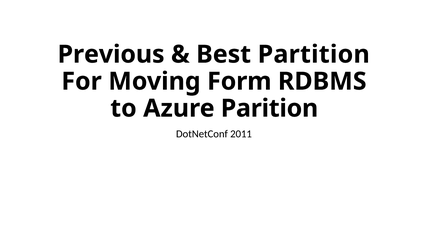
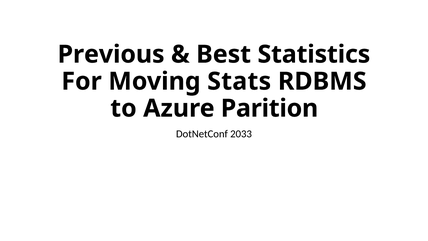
Partition: Partition -> Statistics (314, 54)
Form: Form -> Stats (239, 81)
2011: 2011 -> 2033 (241, 134)
